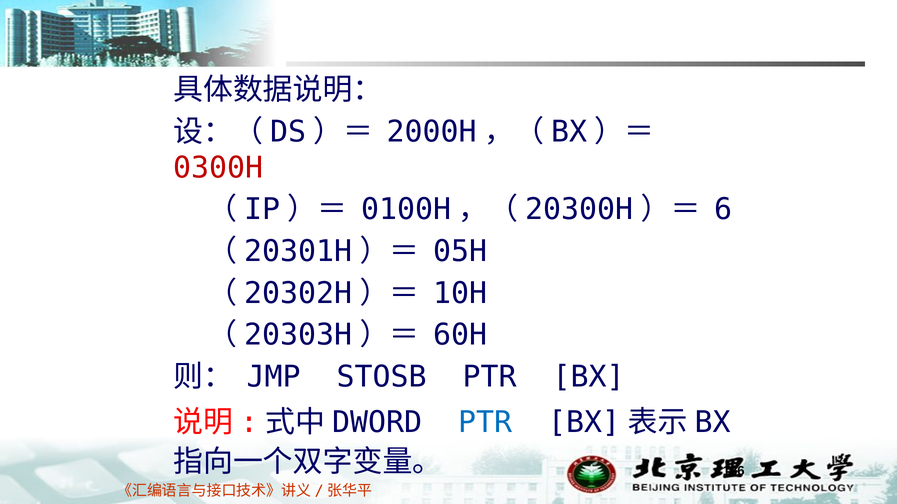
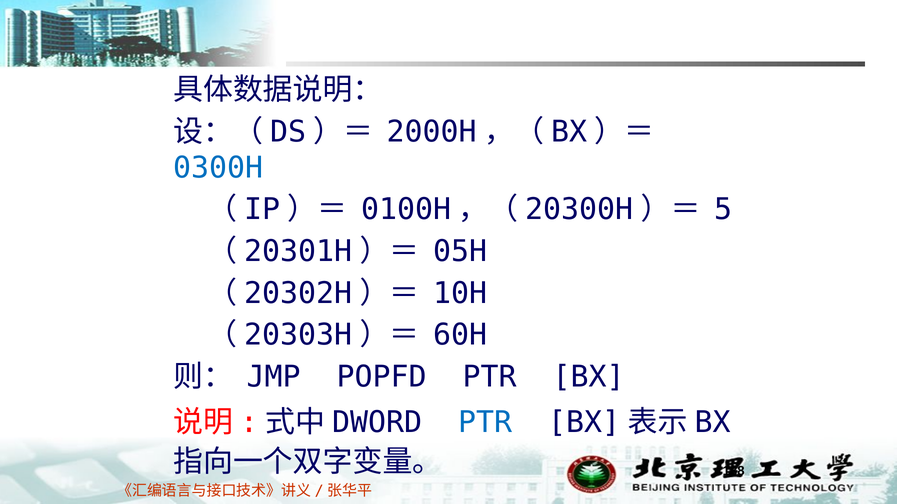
0300H colour: red -> blue (218, 168)
6: 6 -> 5 (723, 210)
STOSB: STOSB -> POPFD (382, 377)
136: 136 -> 138 (734, 472)
